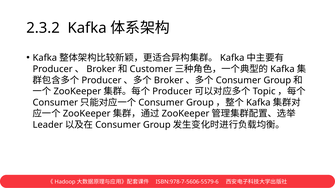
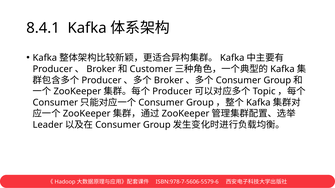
2.3.2: 2.3.2 -> 8.4.1 (43, 28)
